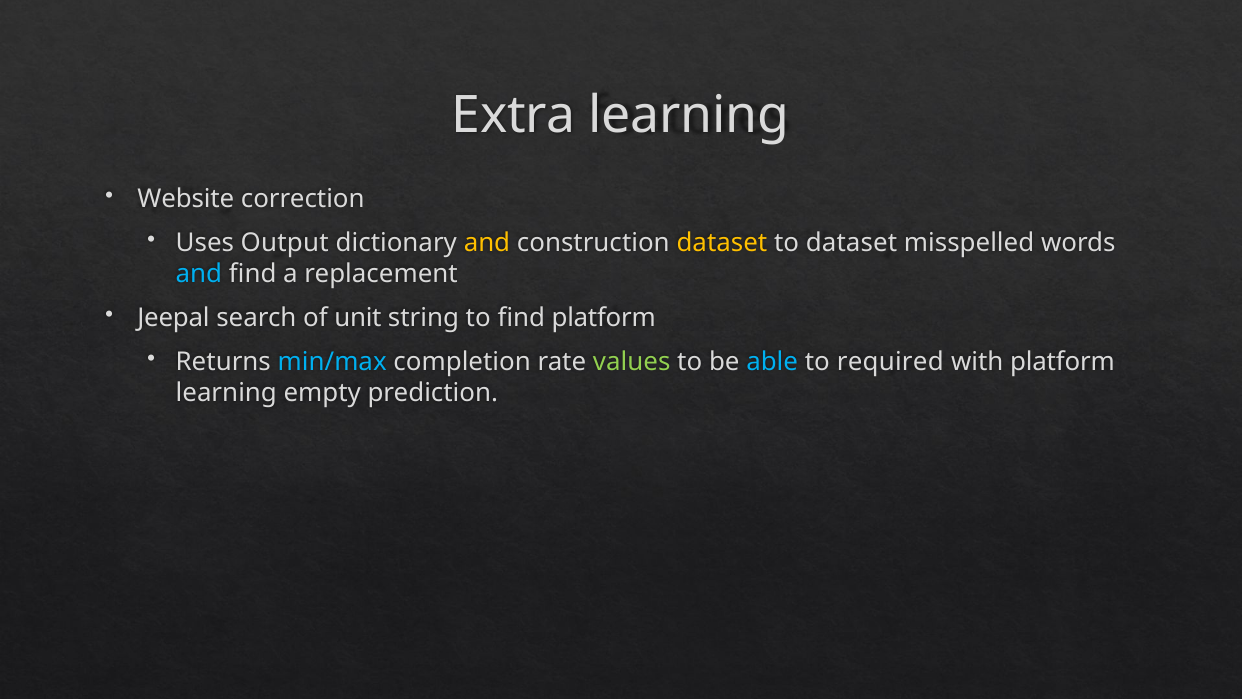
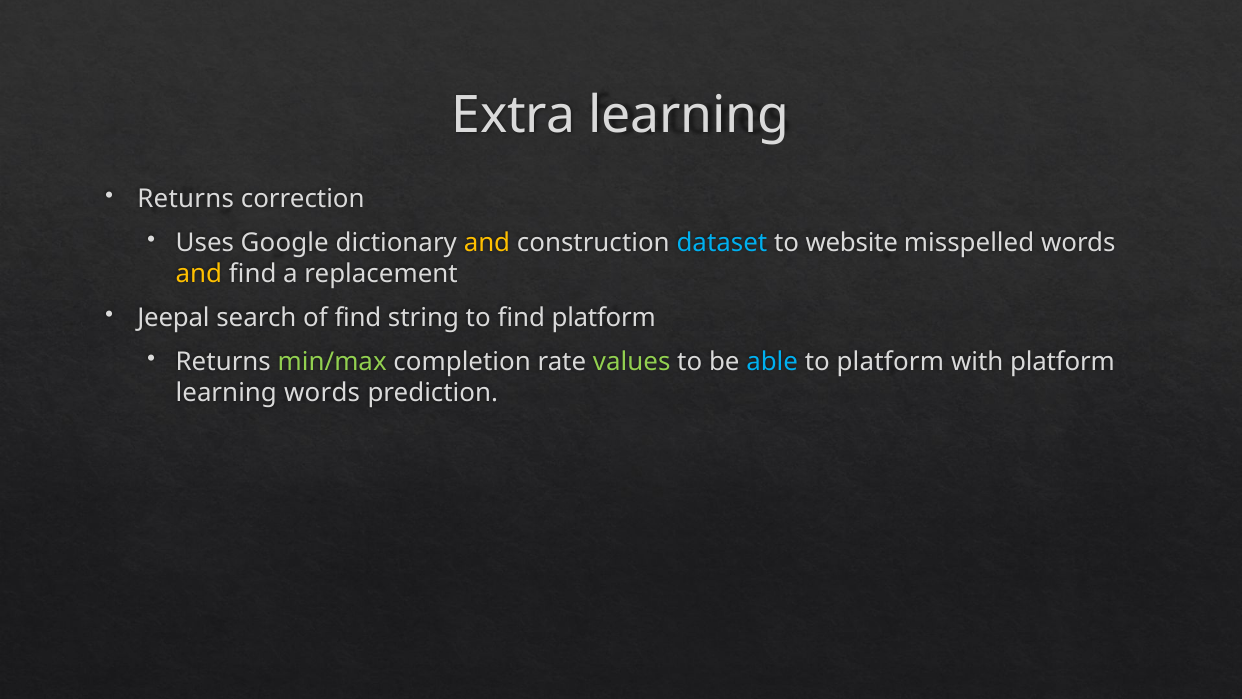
Website: Website -> Returns (186, 198)
Output: Output -> Google (285, 242)
dataset colour: yellow -> light blue (722, 242)
to dataset: dataset -> website (852, 242)
and colour: light blue -> yellow (199, 274)
of unit: unit -> find (358, 318)
min/max colour: light blue -> light green (332, 362)
to required: required -> platform (890, 362)
learning empty: empty -> words (322, 393)
